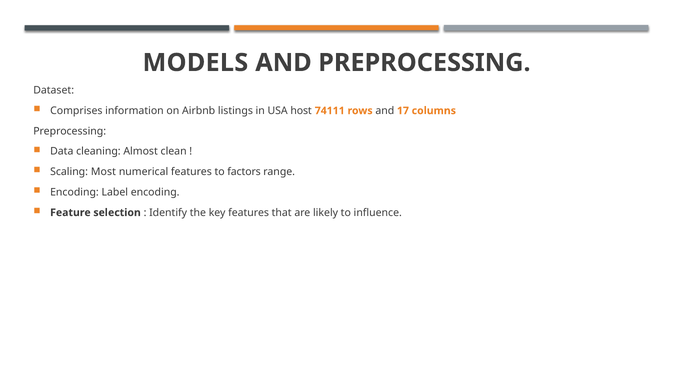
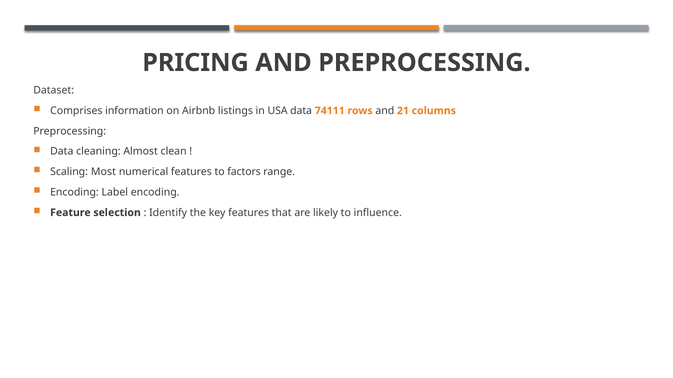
MODELS: MODELS -> PRICING (196, 63)
USA host: host -> data (301, 111)
17: 17 -> 21 (403, 111)
